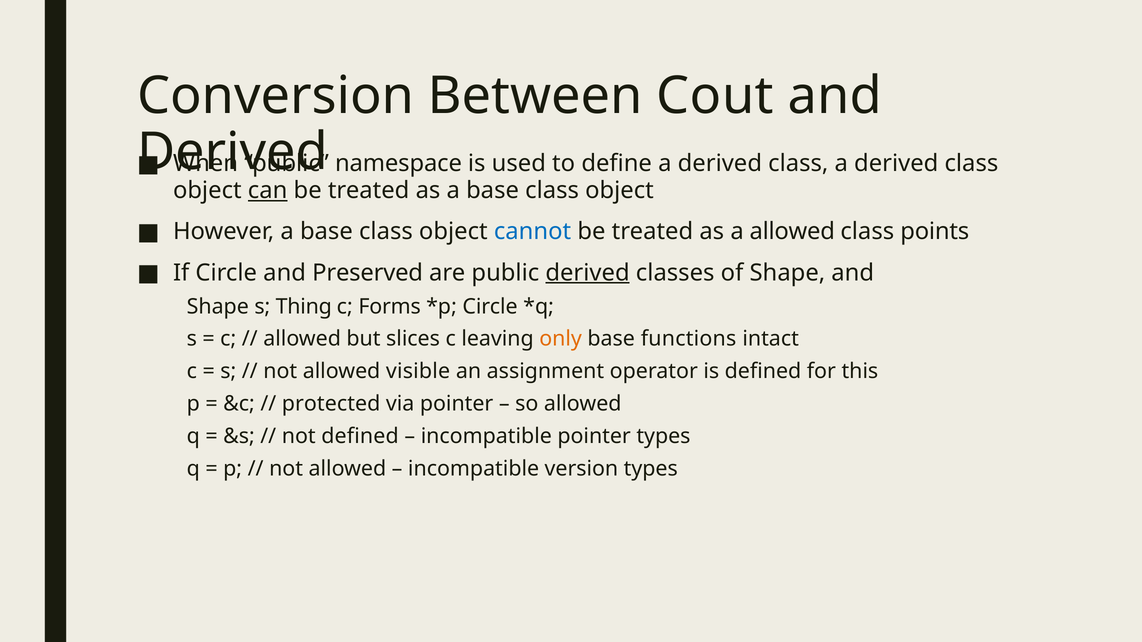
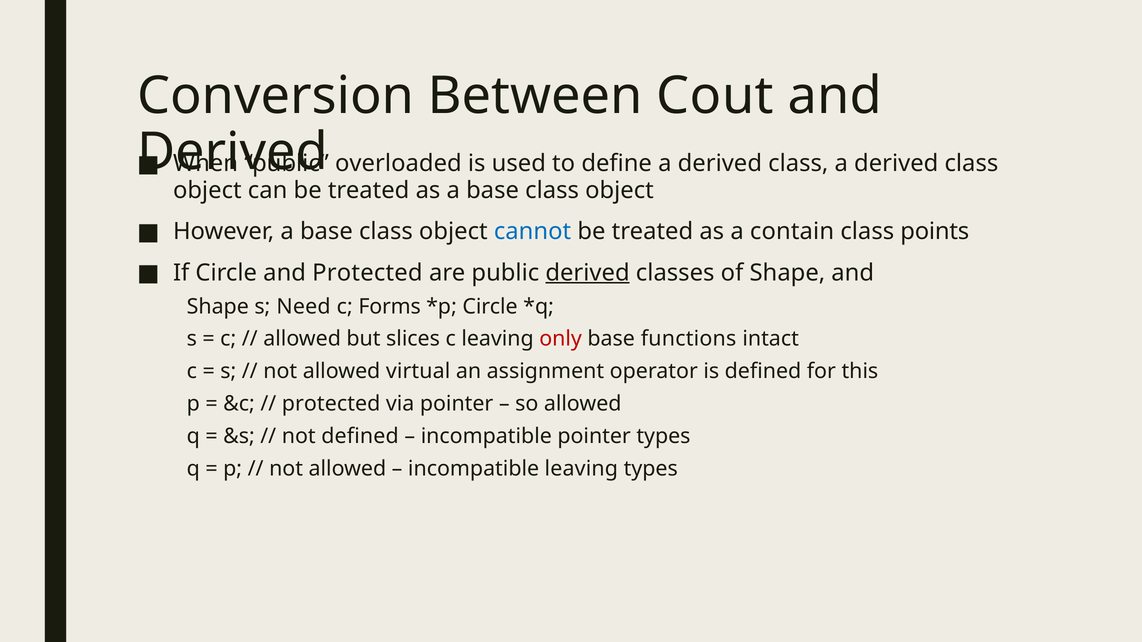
namespace: namespace -> overloaded (398, 164)
can underline: present -> none (268, 191)
a allowed: allowed -> contain (792, 232)
and Preserved: Preserved -> Protected (367, 273)
Thing: Thing -> Need (304, 307)
only colour: orange -> red (561, 339)
visible: visible -> virtual (418, 372)
incompatible version: version -> leaving (581, 469)
